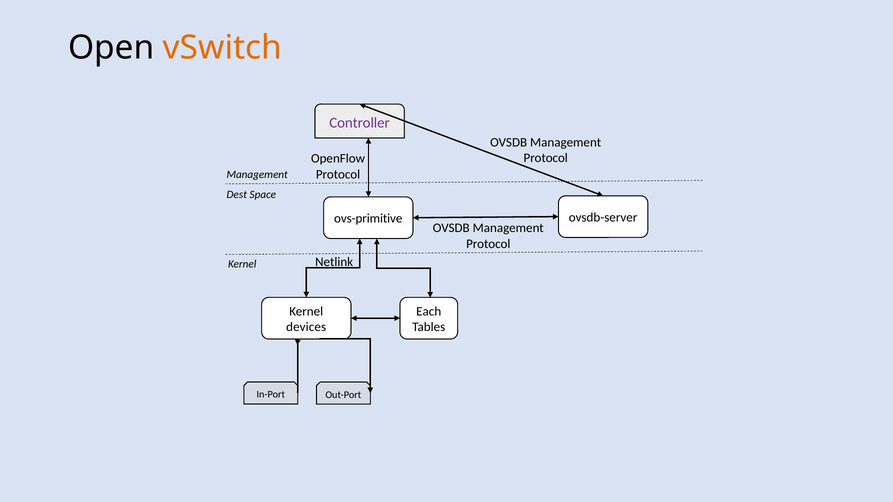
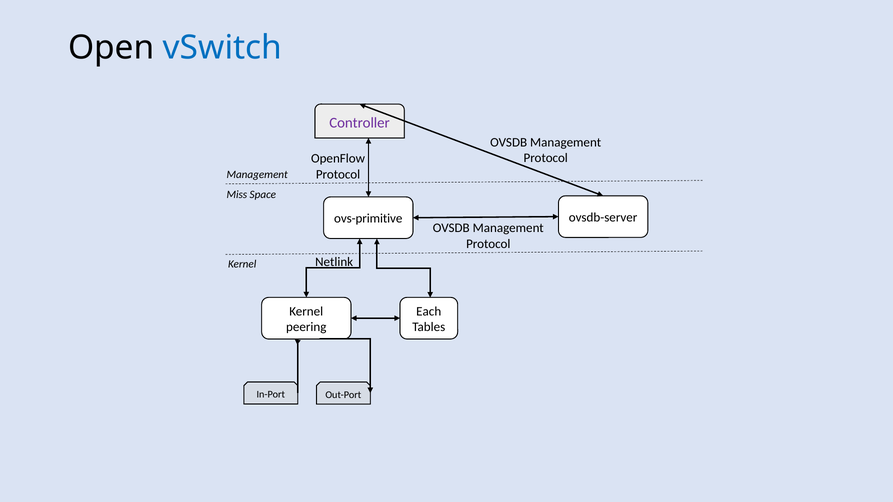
vSwitch colour: orange -> blue (223, 48)
Dest: Dest -> Miss (237, 195)
devices: devices -> peering (306, 327)
